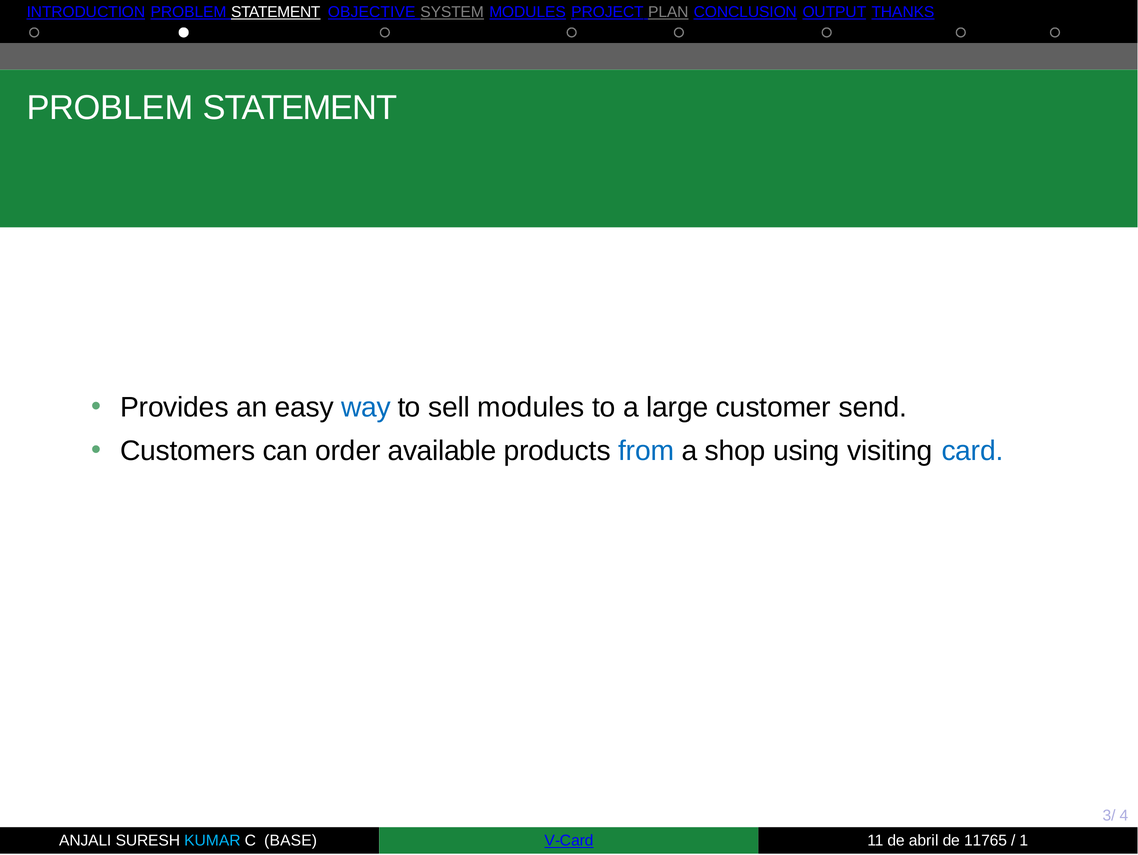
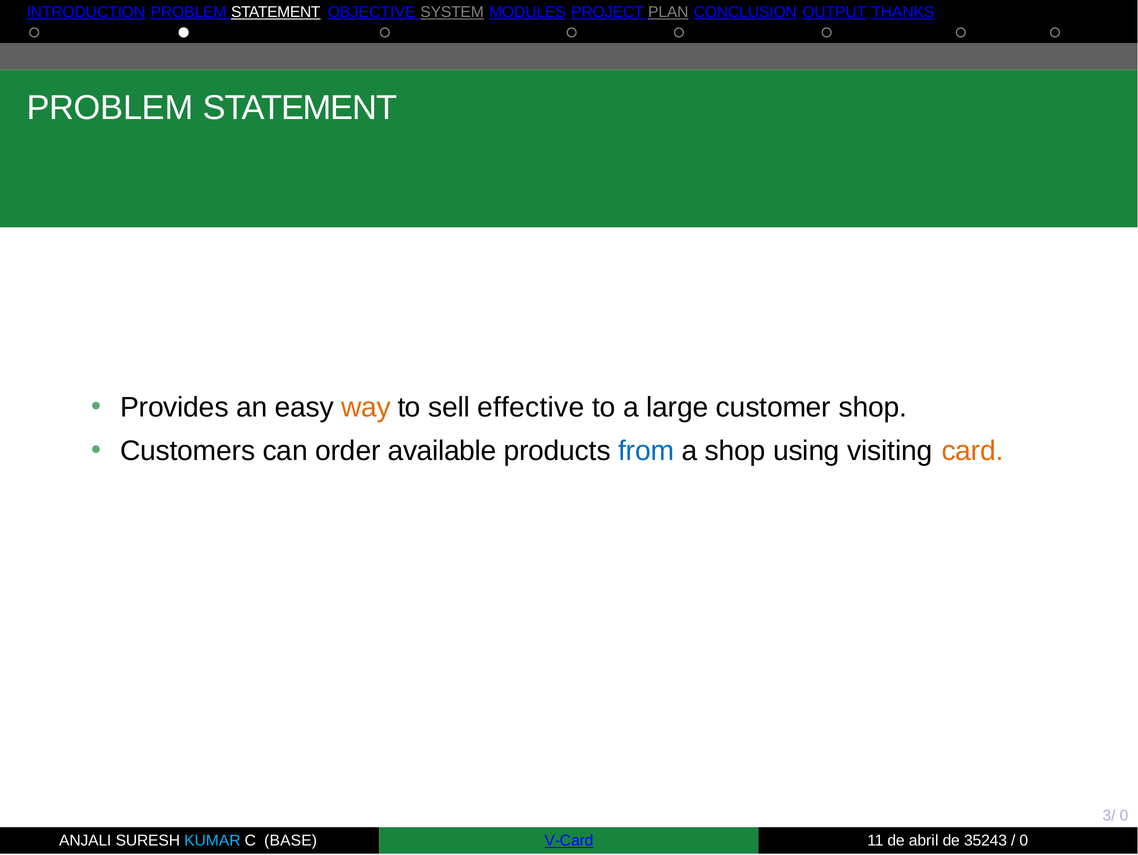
way colour: blue -> orange (366, 407)
sell modules: modules -> effective (531, 407)
customer send: send -> shop (873, 407)
card colour: blue -> orange (973, 451)
3/ 4: 4 -> 0 (1124, 815)
11765: 11765 -> 35243 (986, 840)
1: 1 -> 0 (1024, 840)
